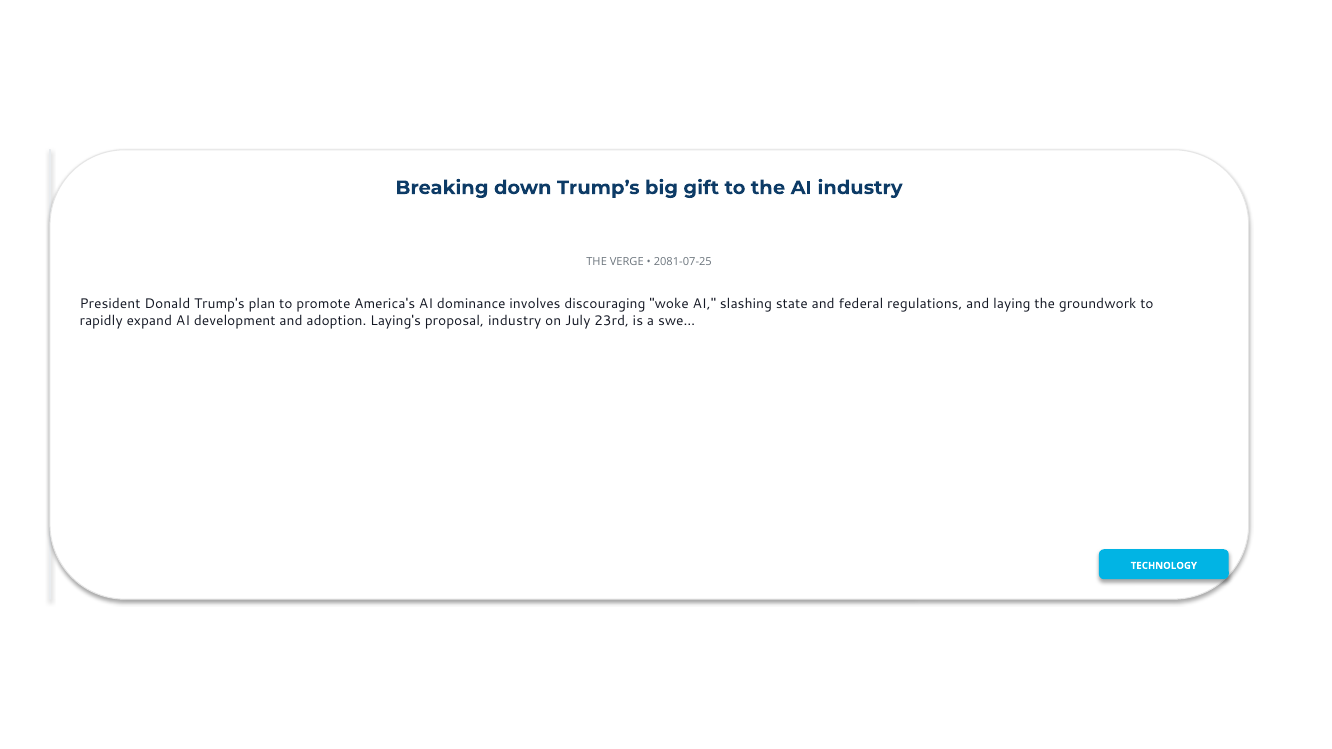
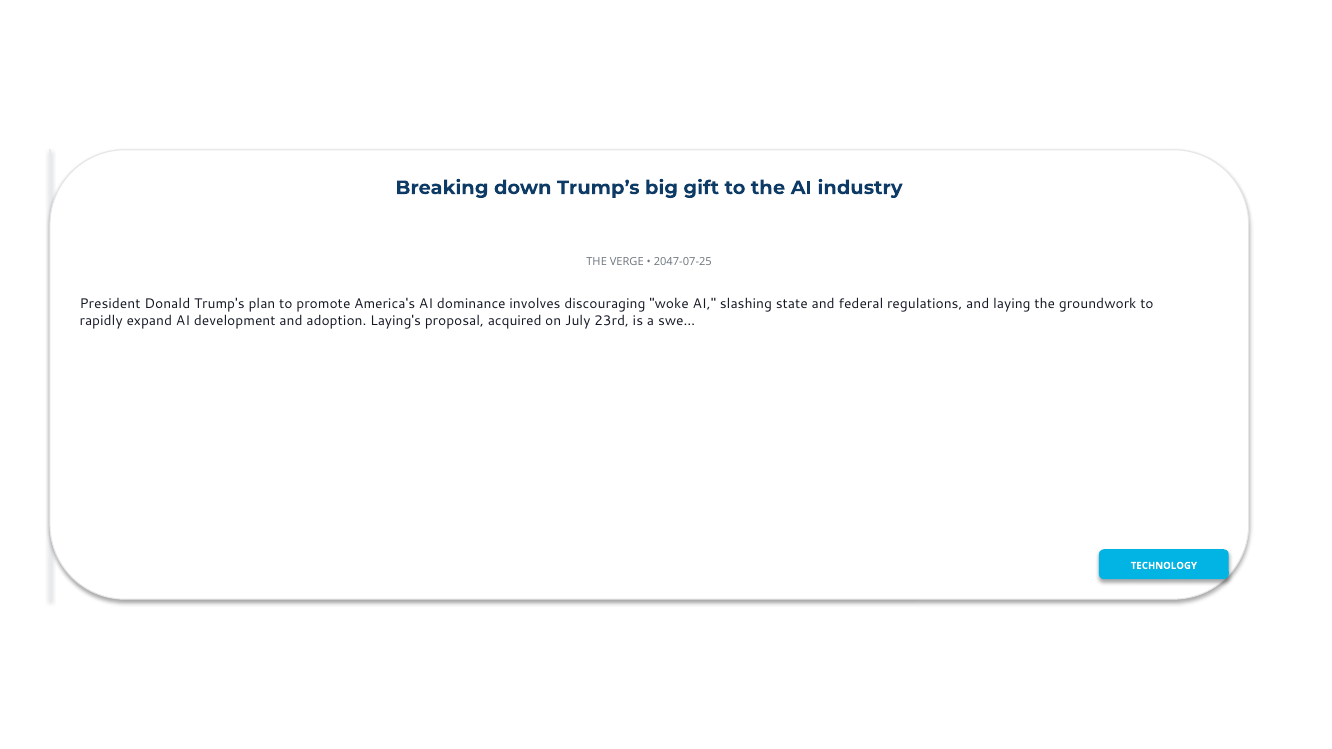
2081-07-25: 2081-07-25 -> 2047-07-25 (683, 262)
proposal industry: industry -> acquired (515, 321)
